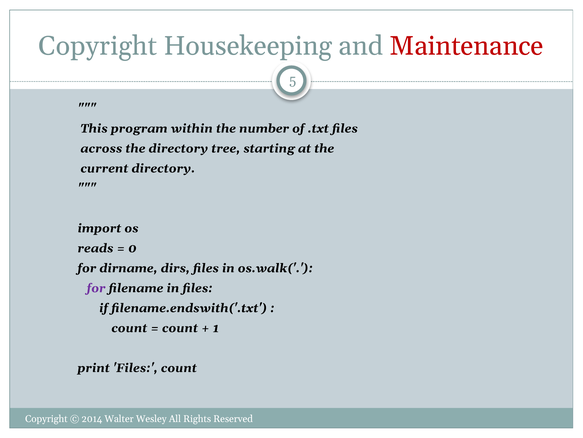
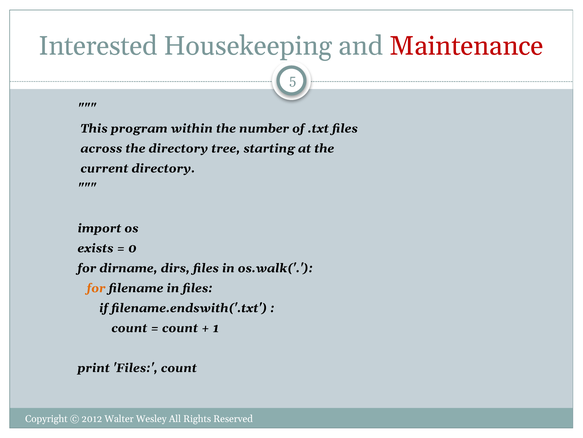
Copyright: Copyright -> Interested (98, 46)
reads: reads -> exists (95, 248)
for colour: purple -> orange (96, 288)
2014: 2014 -> 2012 (92, 418)
